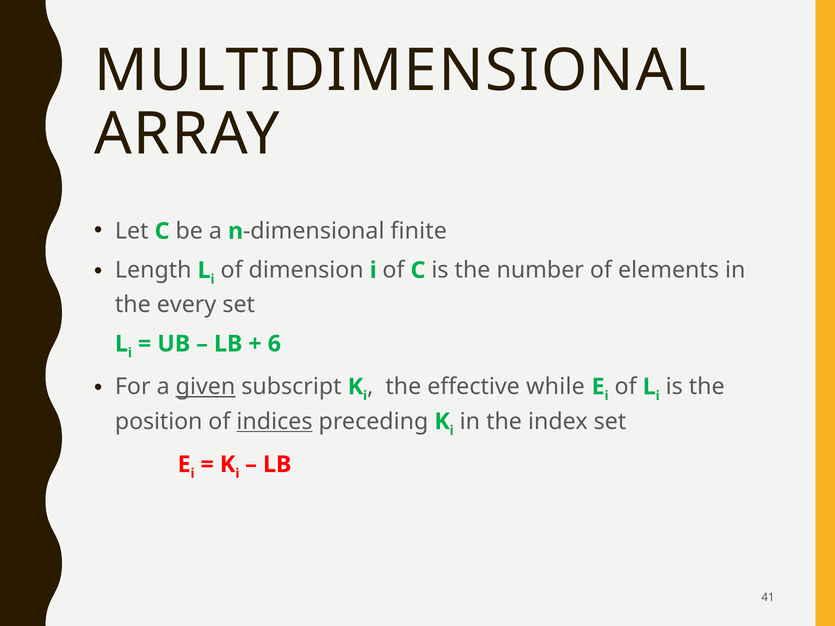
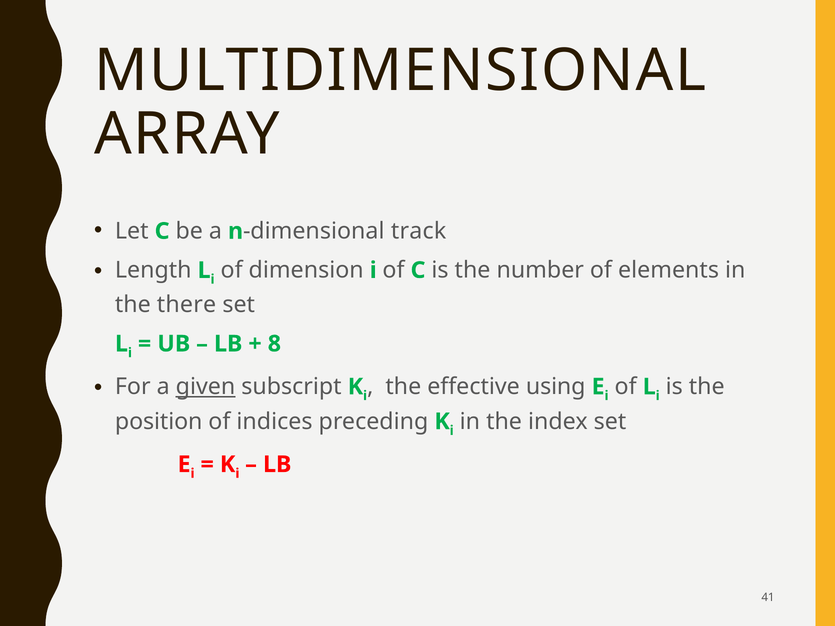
finite: finite -> track (419, 231)
every: every -> there (186, 305)
6: 6 -> 8 (274, 344)
while: while -> using (556, 387)
indices underline: present -> none (275, 422)
